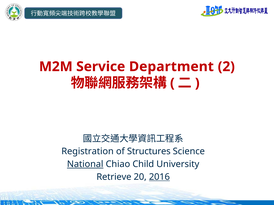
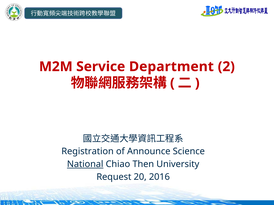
Structures: Structures -> Announce (149, 152)
Child: Child -> Then (143, 165)
Retrieve: Retrieve -> Request (114, 177)
2016 underline: present -> none (159, 177)
